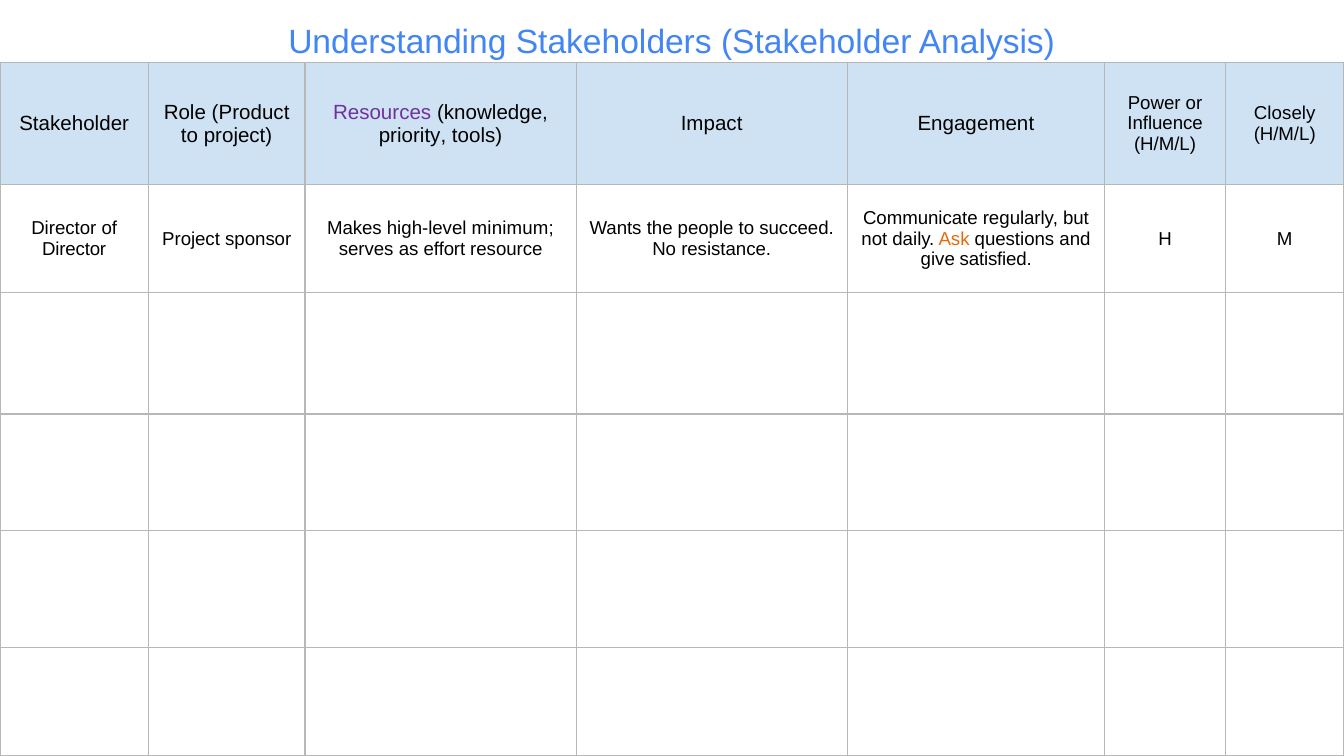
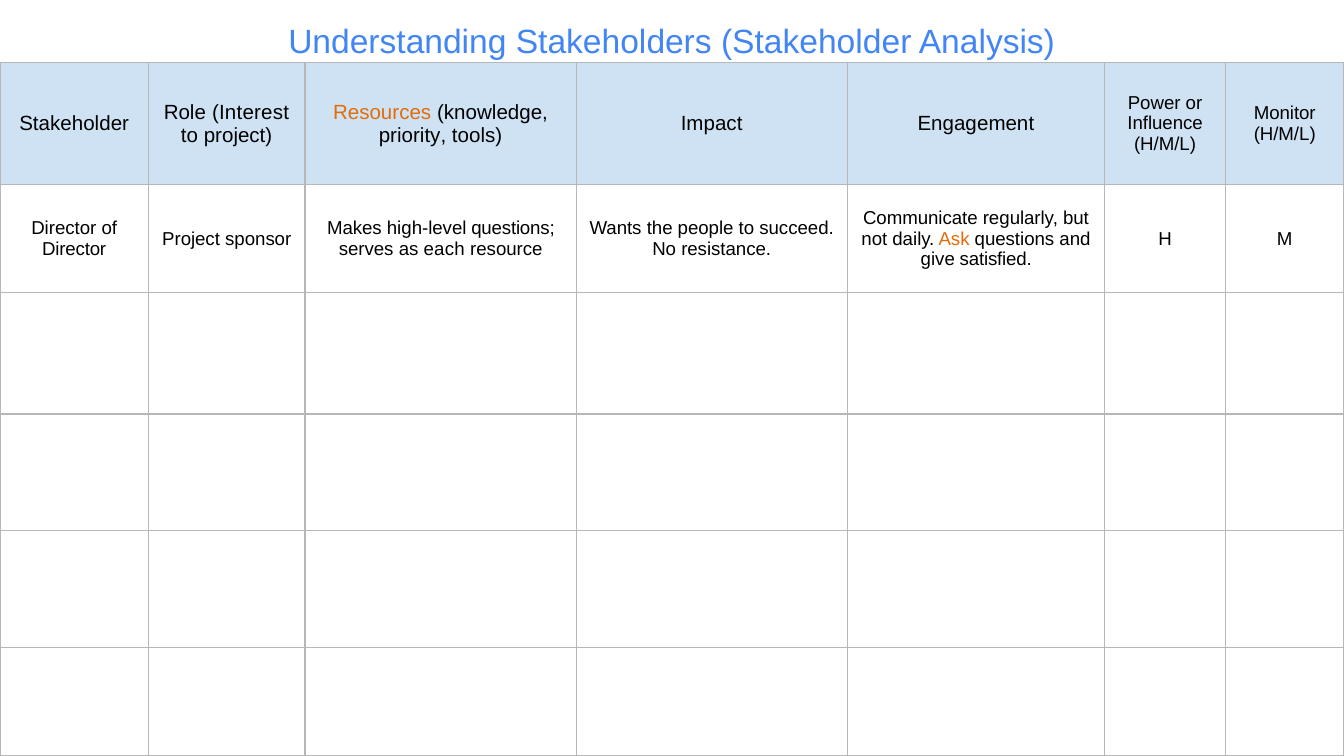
Product: Product -> Interest (251, 112)
Resources colour: purple -> orange (382, 112)
Closely: Closely -> Monitor (1285, 113)
high-level minimum: minimum -> questions (513, 228)
effort: effort -> each (444, 249)
